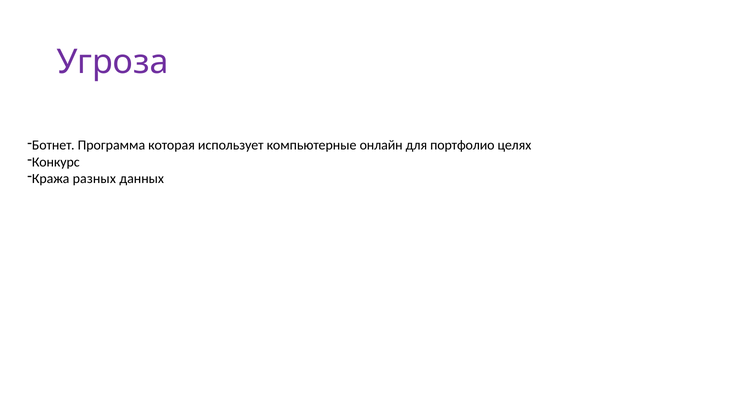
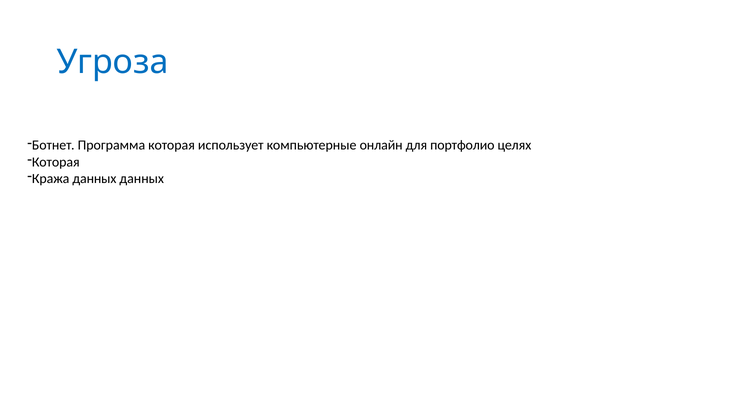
Угроза colour: purple -> blue (113, 62)
Конкурс: Конкурс -> Которая (56, 162)
Кража разных: разных -> данных (94, 179)
